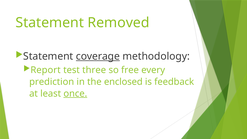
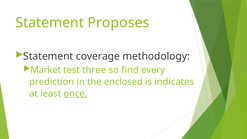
Removed: Removed -> Proposes (118, 23)
coverage underline: present -> none (98, 56)
Report: Report -> Market (46, 70)
free: free -> find (130, 70)
feedback: feedback -> indicates (174, 82)
